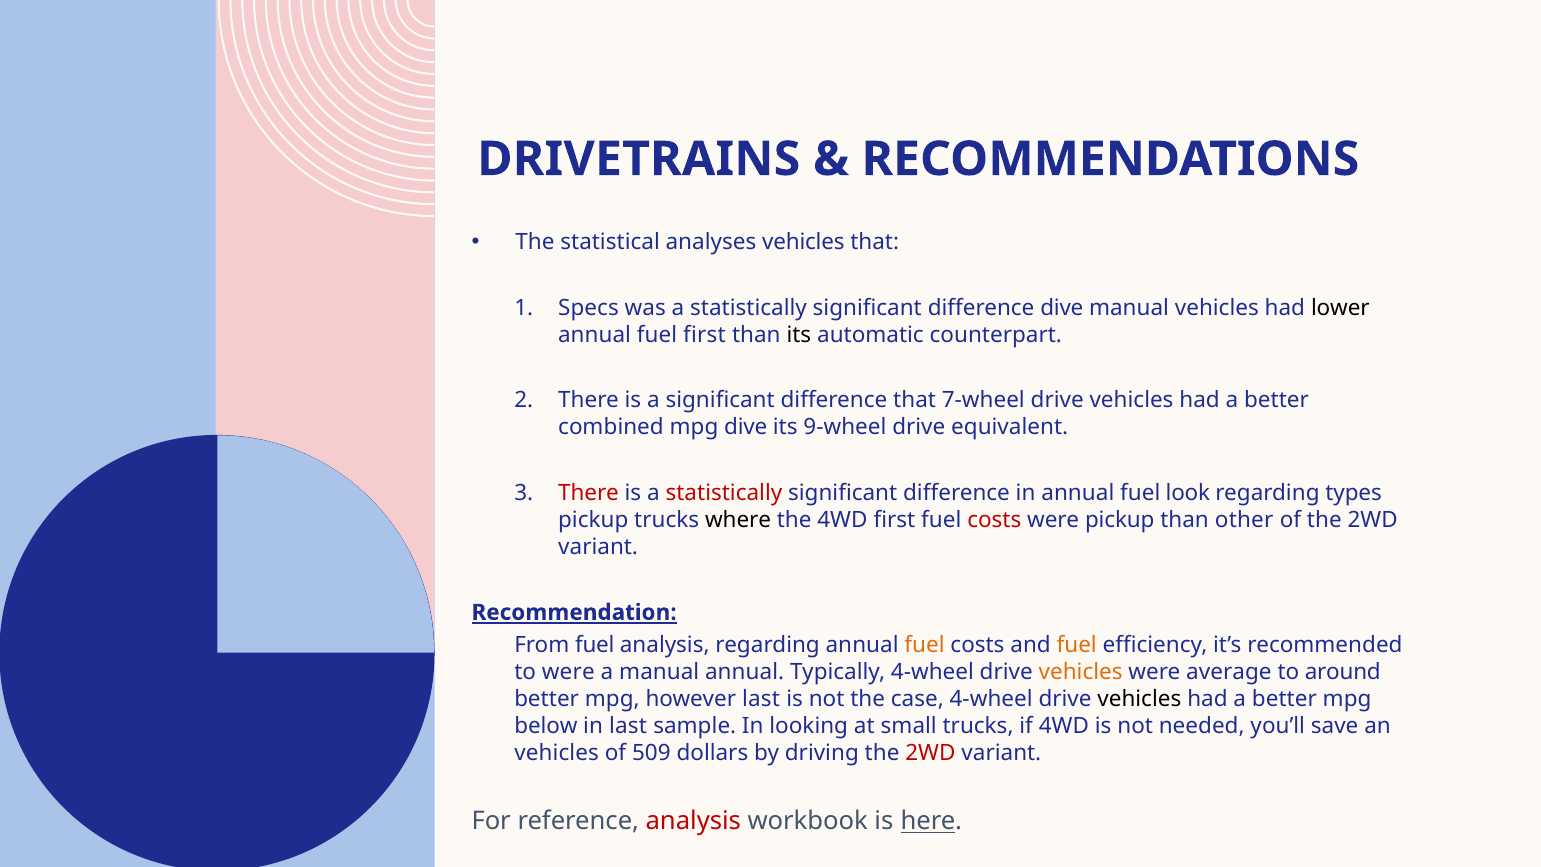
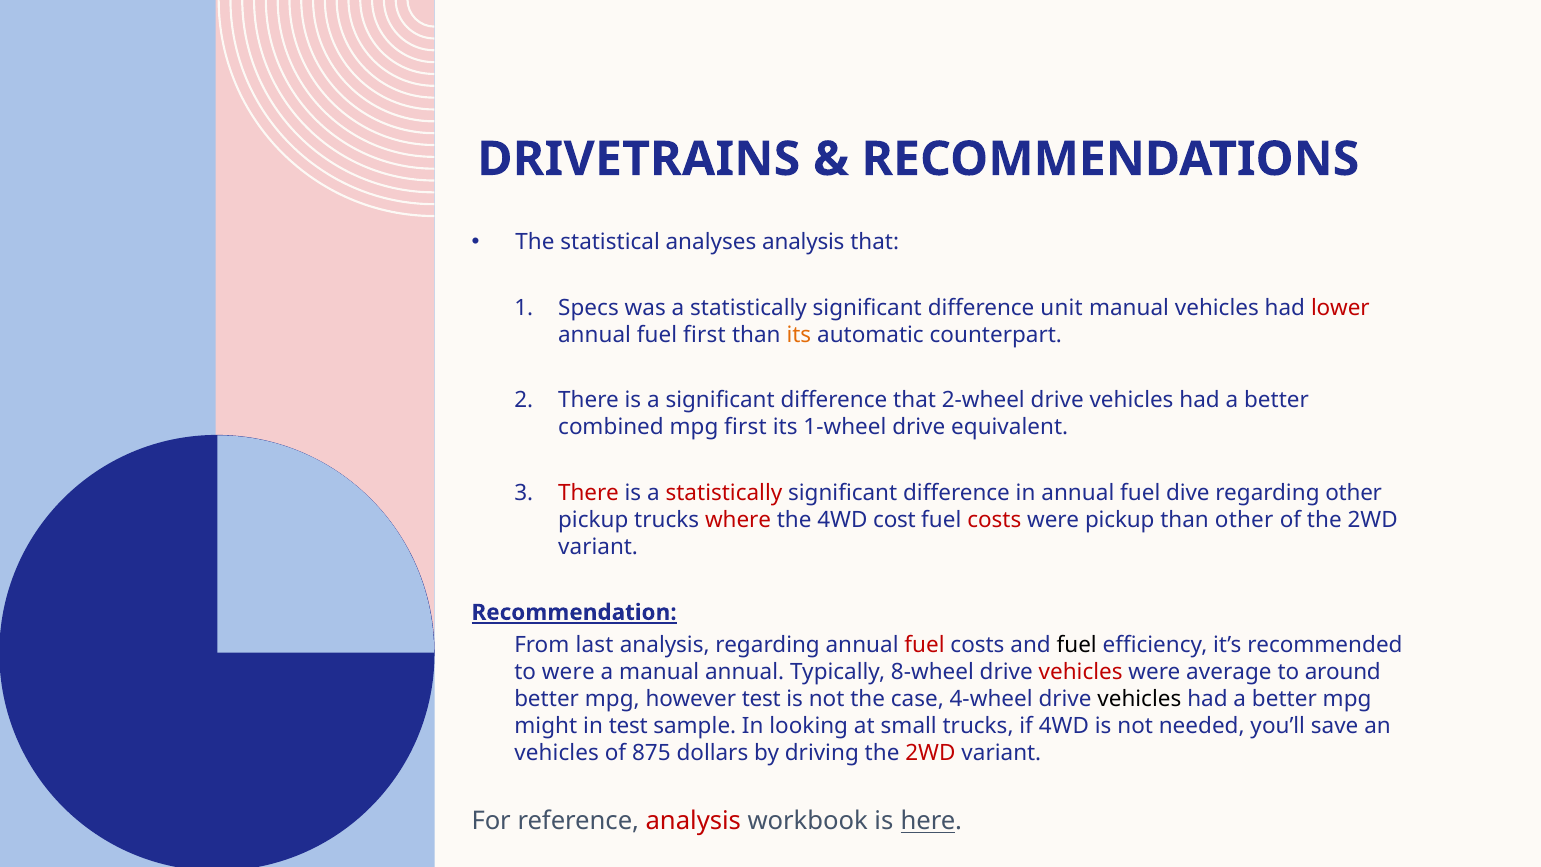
analyses vehicles: vehicles -> analysis (803, 242)
difference dive: dive -> unit (1062, 308)
lower colour: black -> red (1340, 308)
its colour: black -> orange (799, 335)
7-wheel: 7-wheel -> 2-wheel (983, 400)
mpg dive: dive -> first (746, 427)
9-wheel: 9-wheel -> 1-wheel (845, 427)
look: look -> dive (1188, 493)
regarding types: types -> other (1354, 493)
where colour: black -> red (738, 520)
4WD first: first -> cost (895, 520)
From fuel: fuel -> last (595, 645)
fuel colour: orange -> red (925, 645)
fuel colour: orange -> black (1077, 645)
Typically 4-wheel: 4-wheel -> 8-wheel (932, 672)
vehicles colour: orange -> red (1081, 672)
however last: last -> test (761, 699)
below: below -> might (546, 726)
in last: last -> test (628, 726)
509: 509 -> 875 (651, 753)
